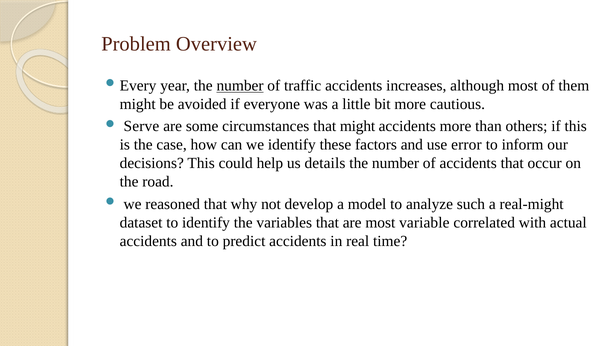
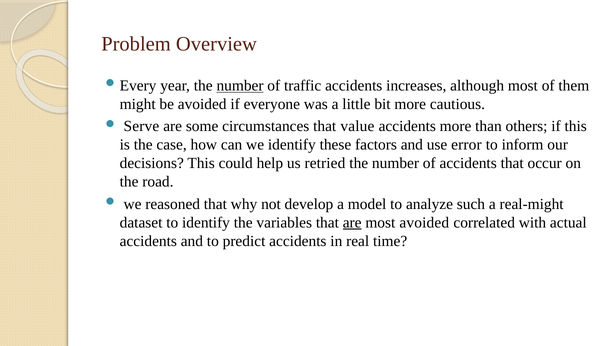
that might: might -> value (357, 127)
details: details -> retried (325, 164)
are underline: none -> present (352, 223)
most variable: variable -> avoided (424, 223)
